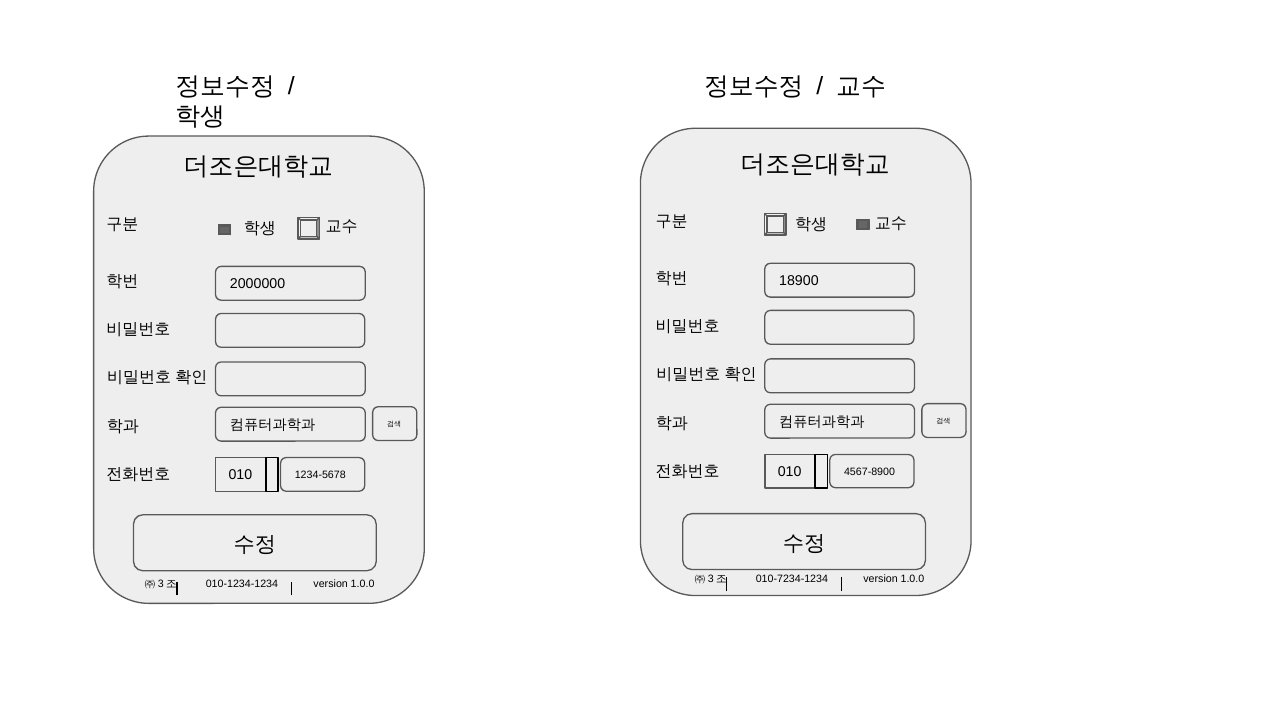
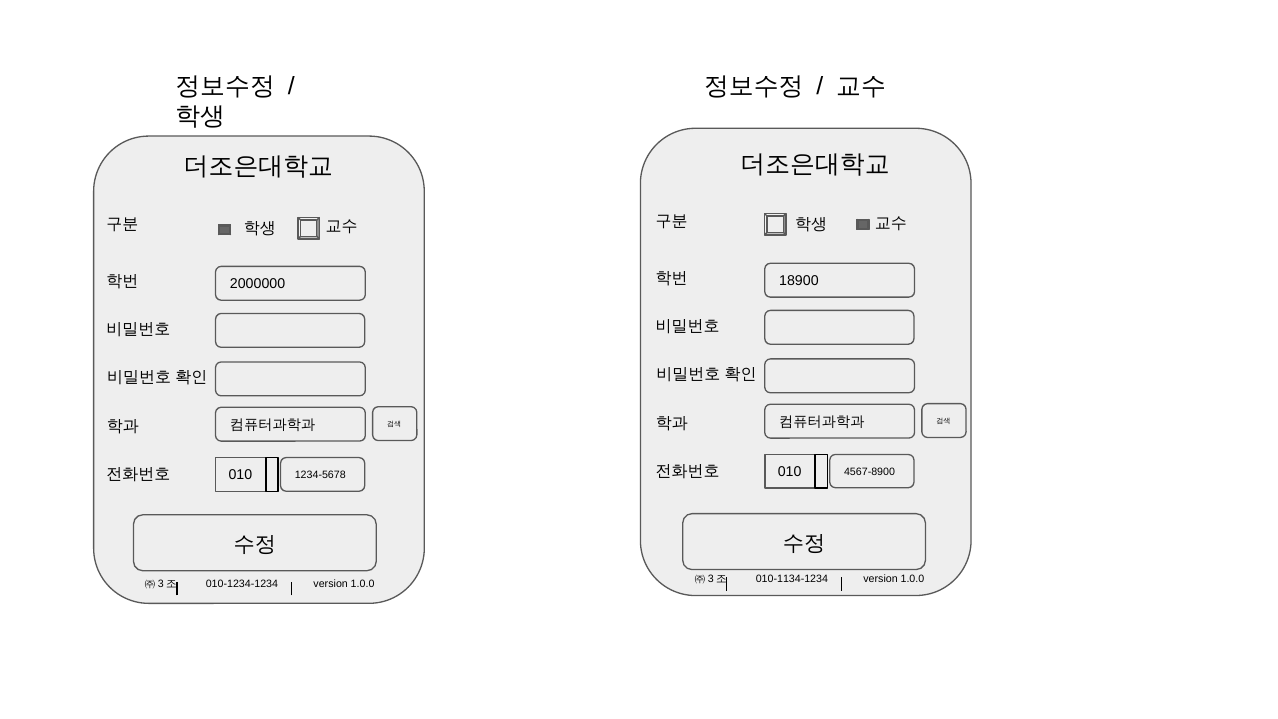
010-7234-1234: 010-7234-1234 -> 010-1134-1234 (792, 579)
